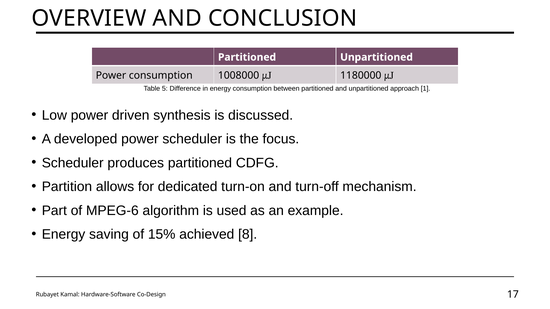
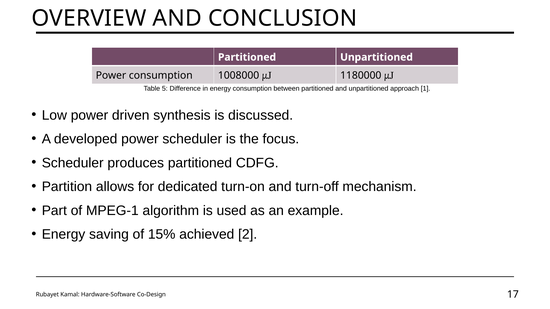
MPEG-6: MPEG-6 -> MPEG-1 (112, 211)
8: 8 -> 2 (248, 235)
